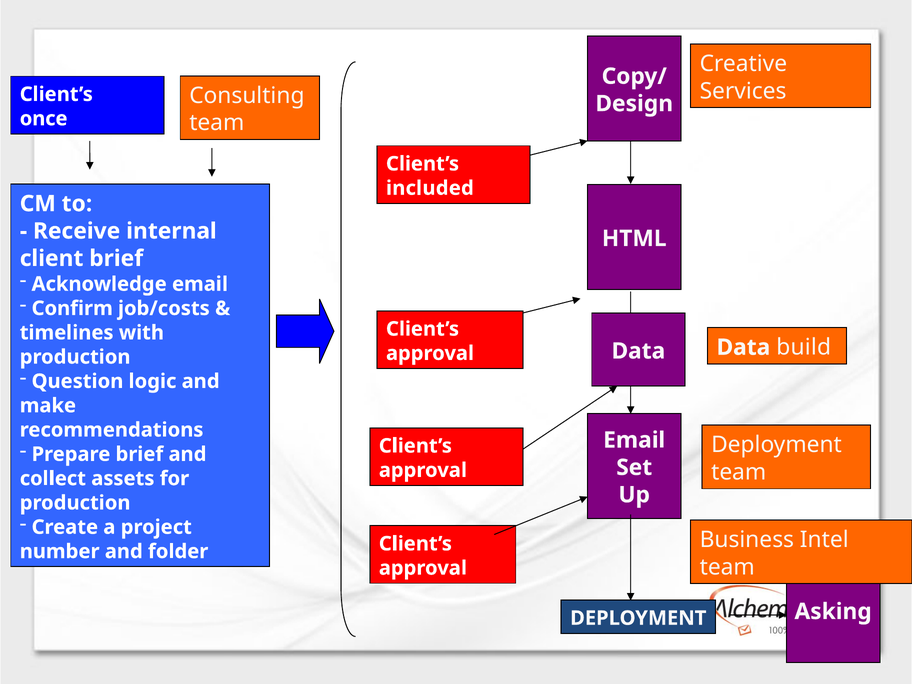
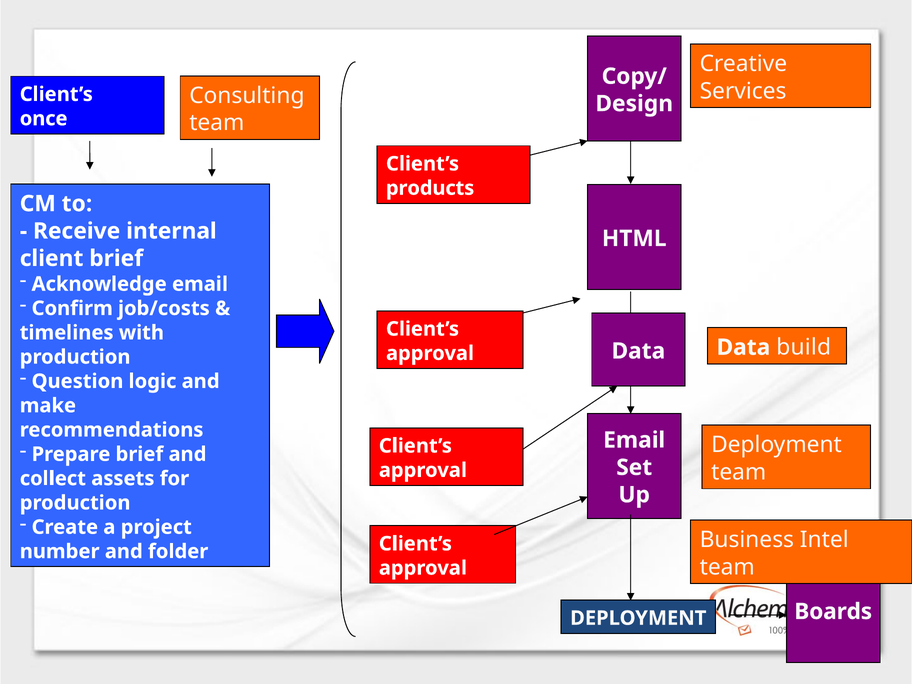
included: included -> products (430, 188)
Asking: Asking -> Boards (833, 612)
